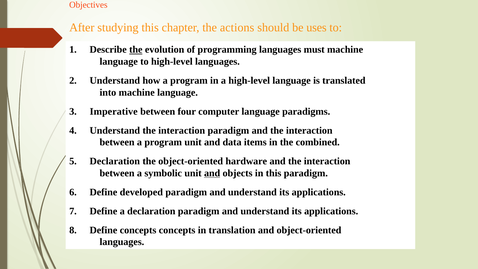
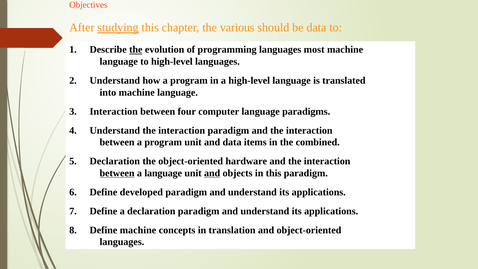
studying underline: none -> present (118, 28)
actions: actions -> various (237, 28)
be uses: uses -> data (316, 28)
must: must -> most (314, 50)
Imperative: Imperative -> Interaction (114, 111)
between underline: none -> present (117, 173)
a symbolic: symbolic -> language (163, 173)
Define concepts: concepts -> machine (138, 230)
